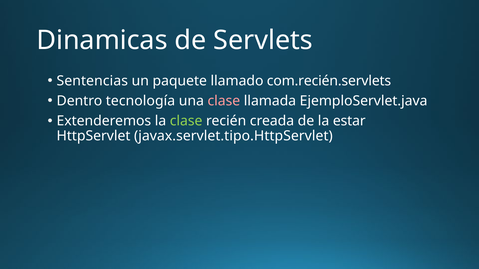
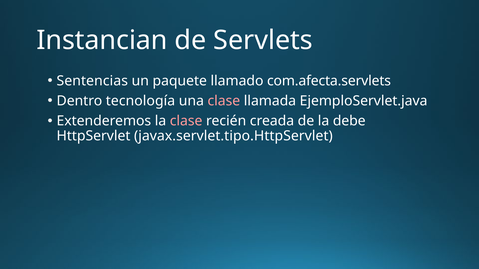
Dinamicas: Dinamicas -> Instancian (102, 40)
com.recién.servlets: com.recién.servlets -> com.afecta.servlets (329, 81)
clase colour: light green -> pink (186, 121)
estar: estar -> debe (349, 121)
